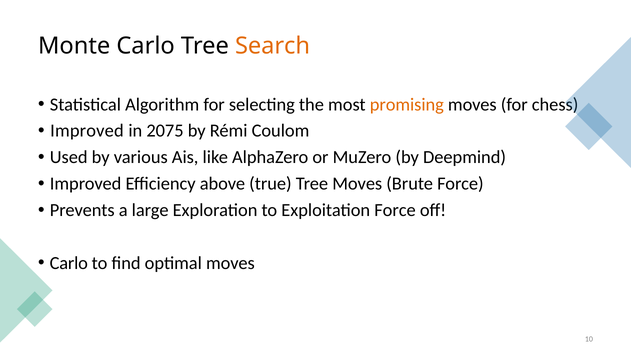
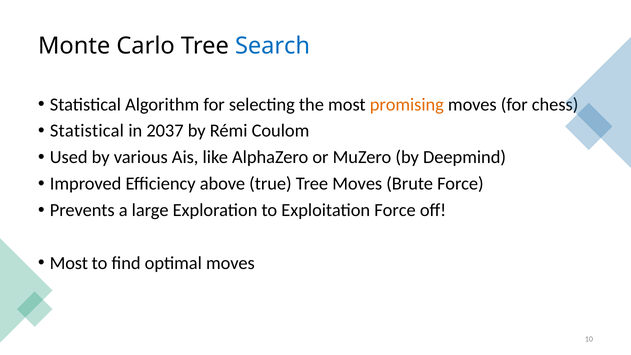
Search colour: orange -> blue (273, 46)
Improved: Improved -> Statistical (87, 131)
2075: 2075 -> 2037 (165, 131)
Carlo: Carlo -> Most (69, 263)
